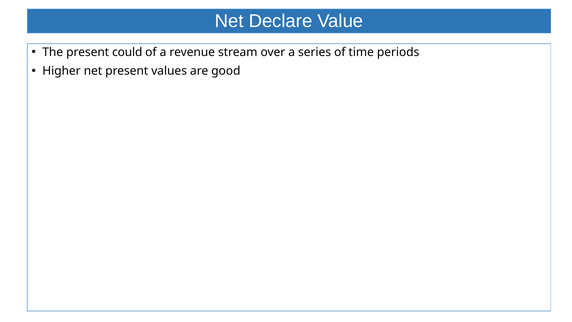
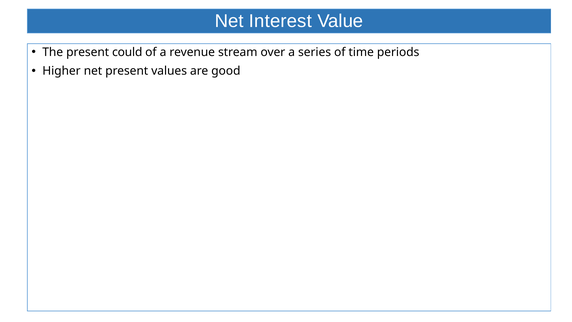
Declare: Declare -> Interest (280, 21)
